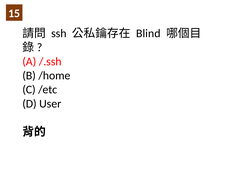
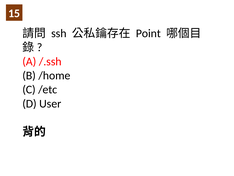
Blind: Blind -> Point (148, 33)
